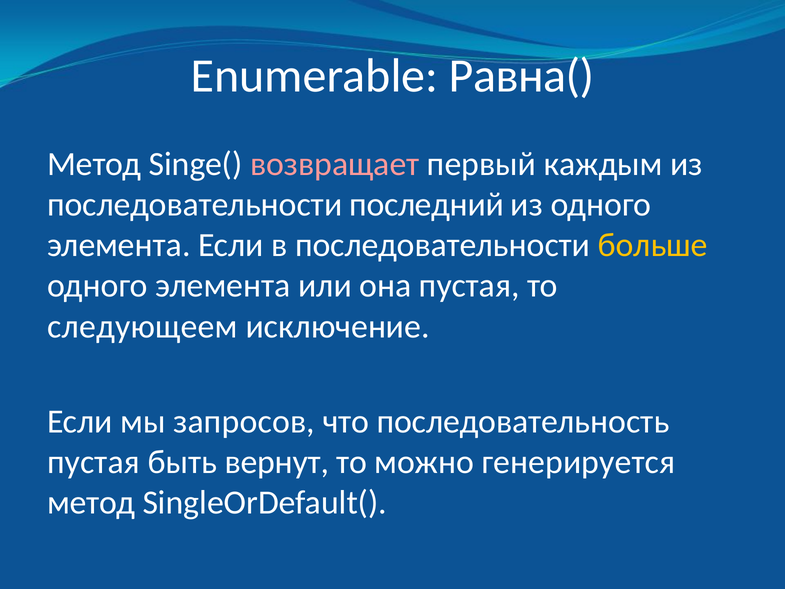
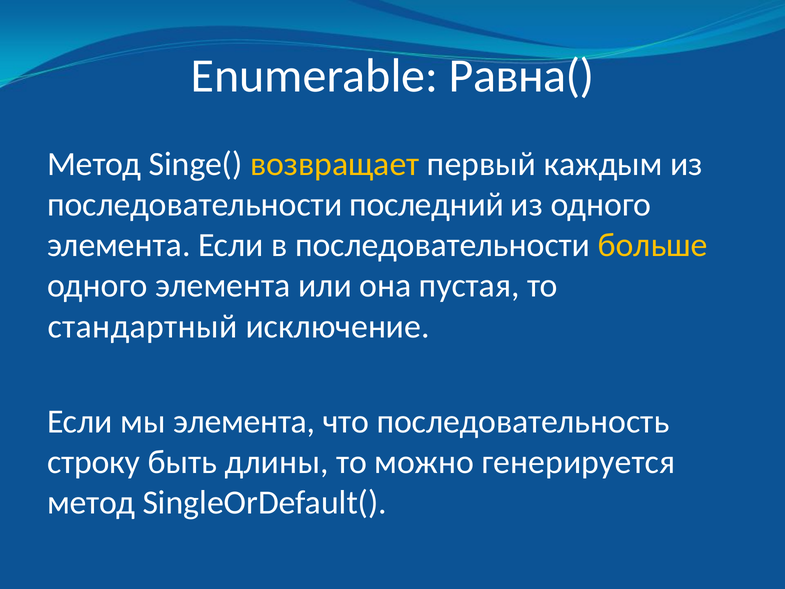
возвращает colour: pink -> yellow (335, 164)
следующеем: следующеем -> стандартный (142, 326)
мы запросов: запросов -> элемента (244, 421)
пустая: пустая -> строку (94, 462)
вернут: вернут -> длины (277, 462)
